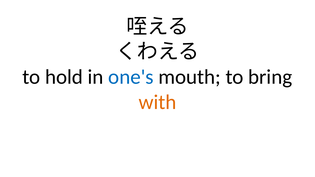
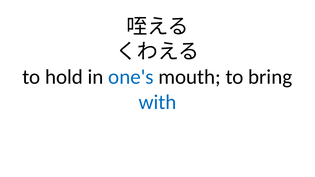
with colour: orange -> blue (157, 102)
